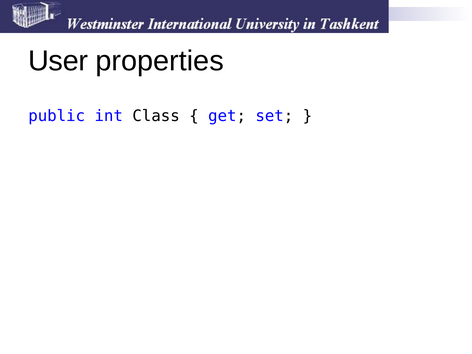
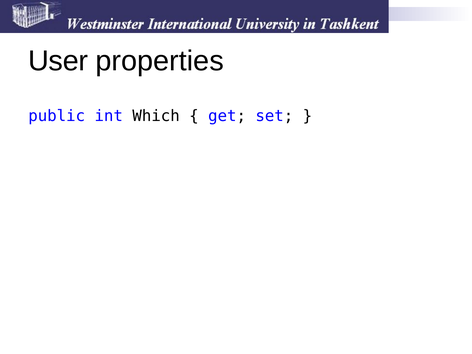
Class: Class -> Which (156, 116)
